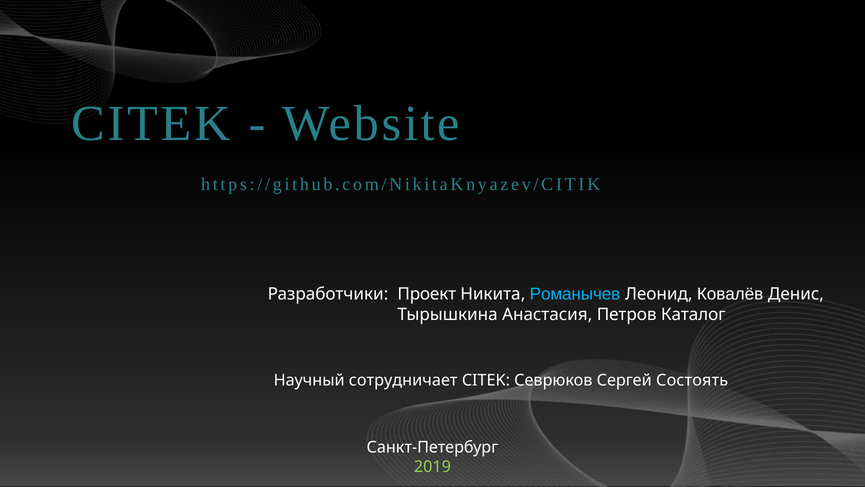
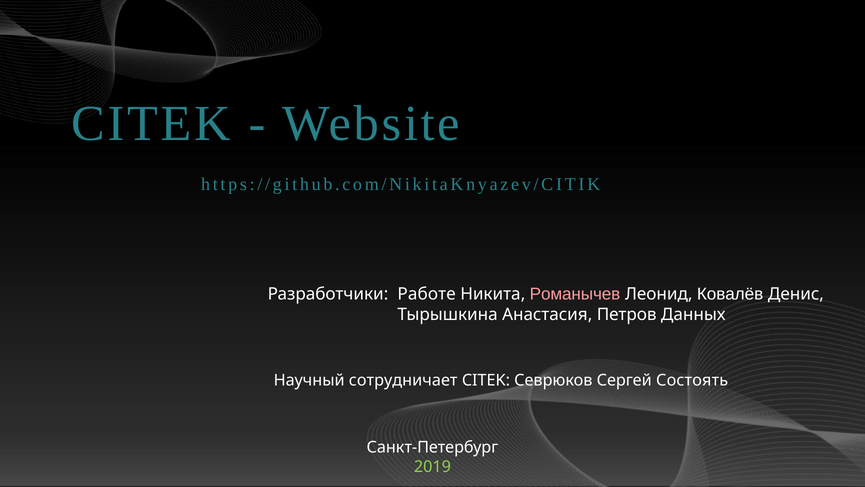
Проект: Проект -> Работе (427, 294)
Романычев colour: light blue -> pink (575, 294)
Каталог: Каталог -> Данных (693, 314)
